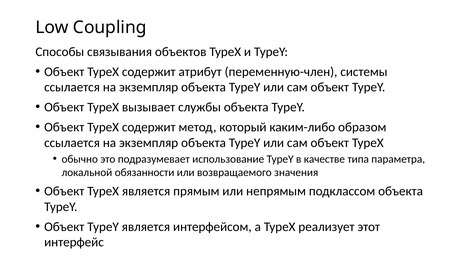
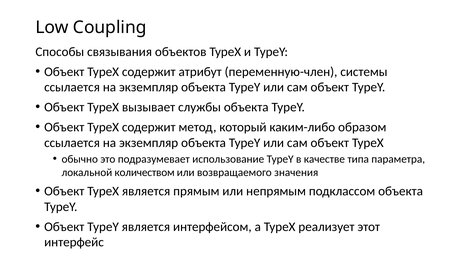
обязанности: обязанности -> количеством (145, 172)
